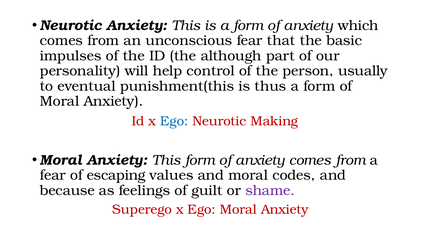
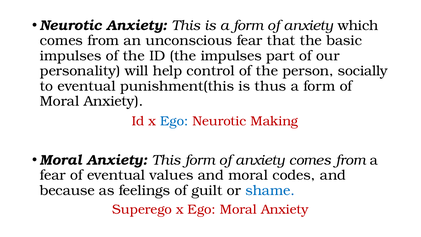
the although: although -> impulses (231, 56)
usually: usually -> socially (363, 71)
of escaping: escaping -> eventual (116, 175)
shame colour: purple -> blue (270, 190)
